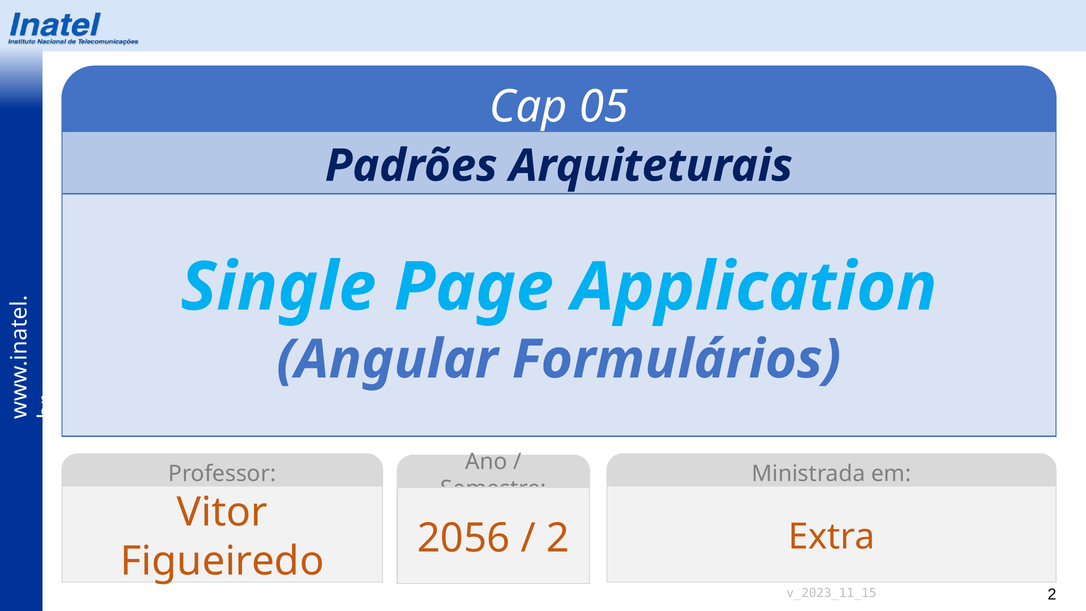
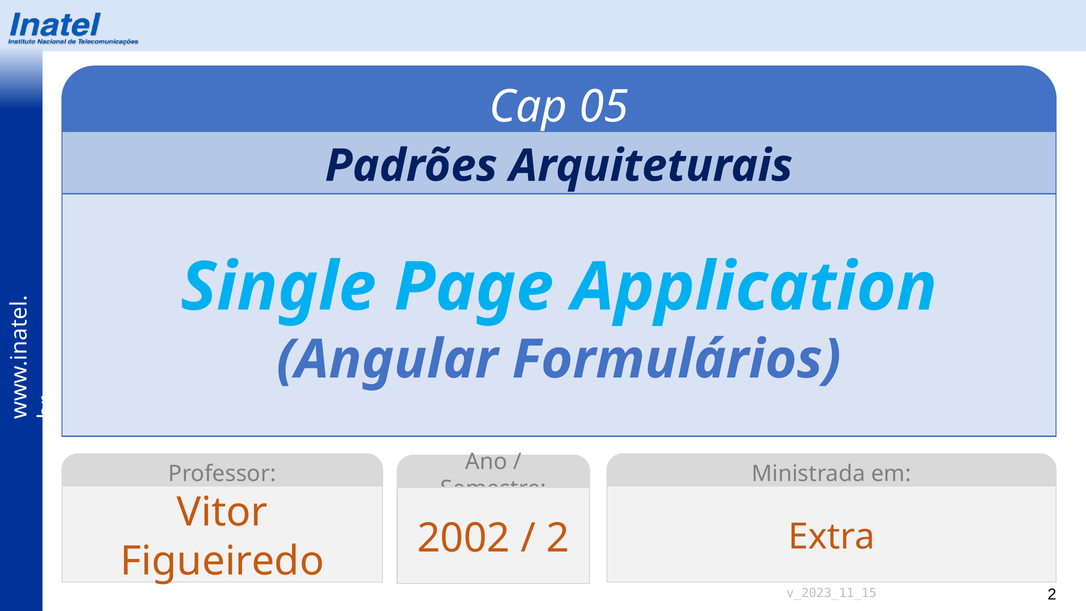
2056: 2056 -> 2002 (464, 538)
